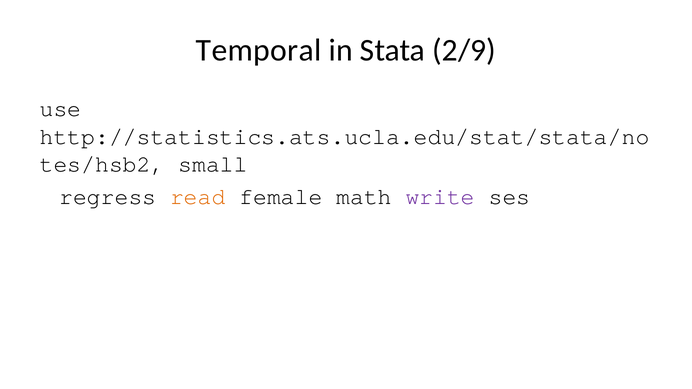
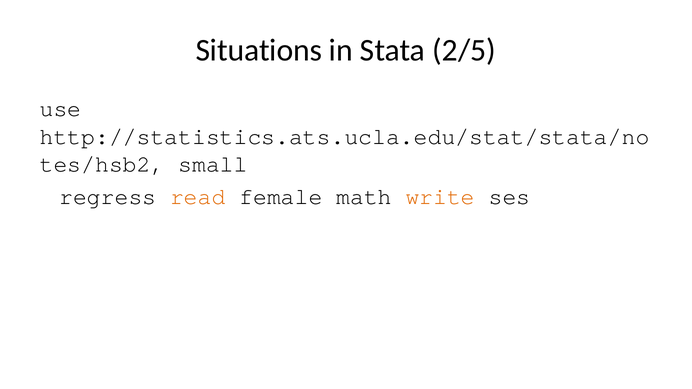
Temporal: Temporal -> Situations (259, 50)
2/9: 2/9 -> 2/5 (464, 50)
write colour: purple -> orange (440, 197)
